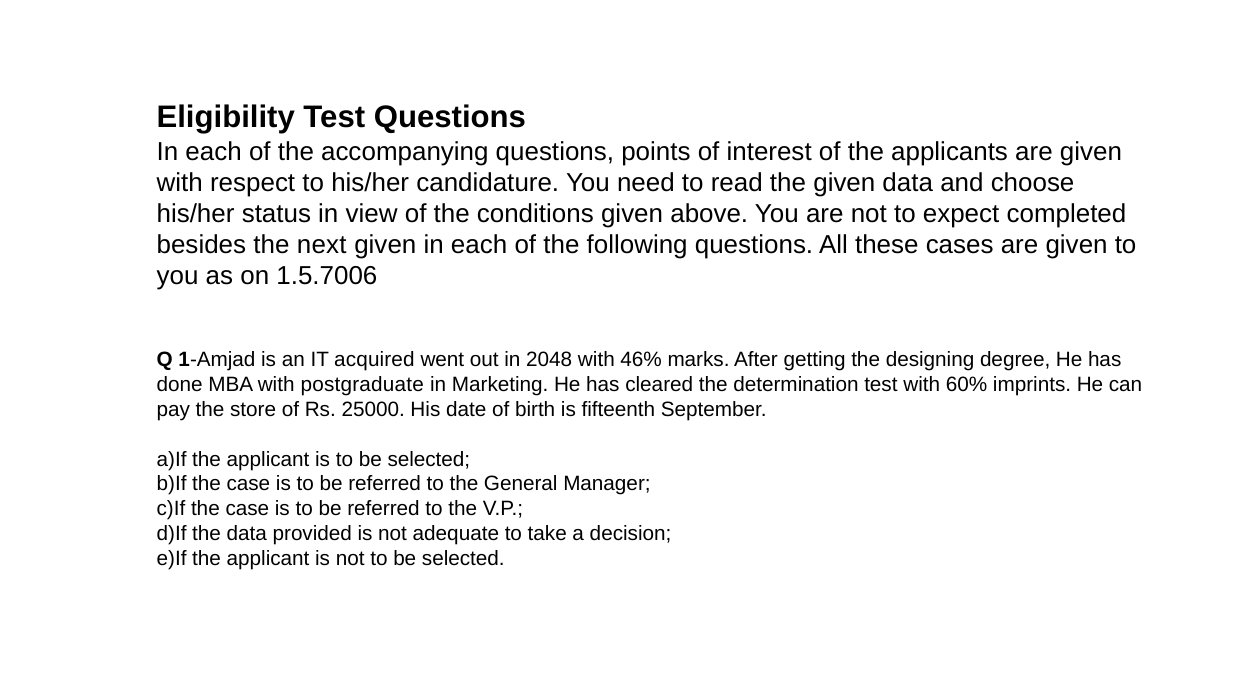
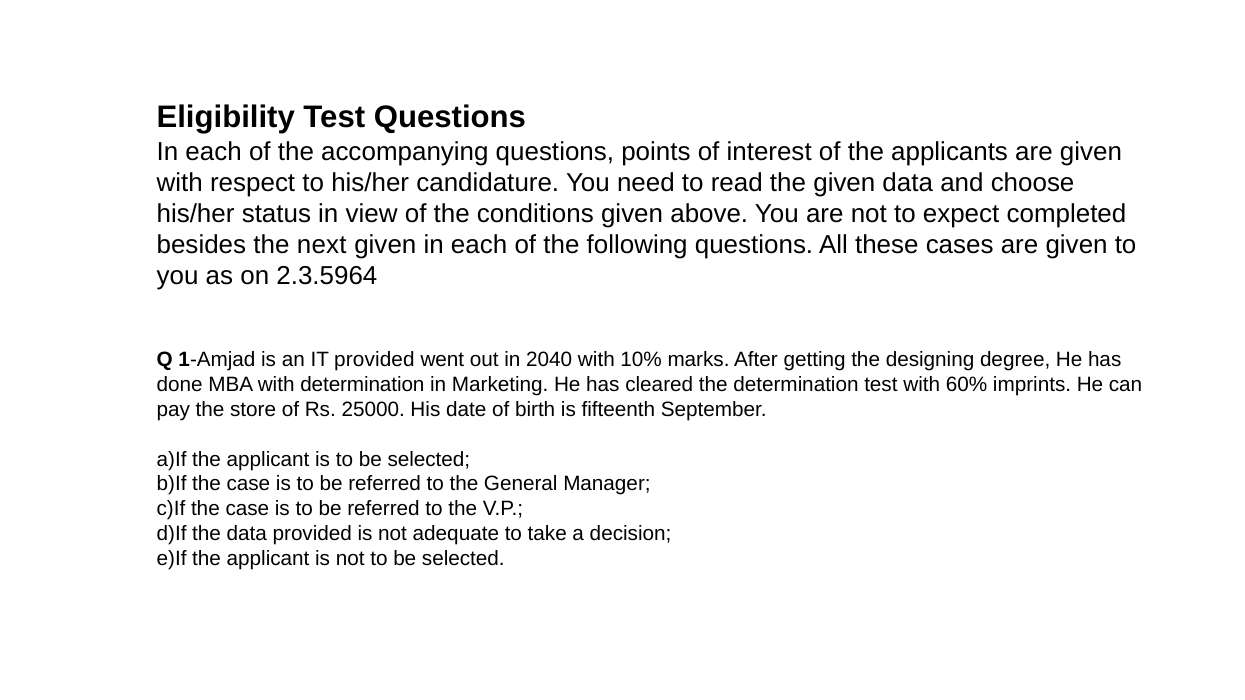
1.5.7006: 1.5.7006 -> 2.3.5964 (327, 276)
IT acquired: acquired -> provided (374, 360)
2048: 2048 -> 2040 (549, 360)
46%: 46% -> 10% (641, 360)
with postgraduate: postgraduate -> determination (362, 385)
